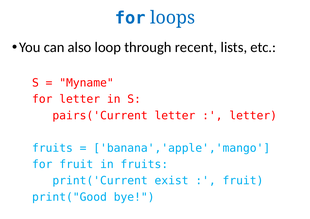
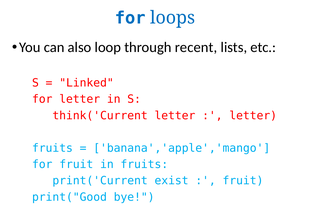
Myname: Myname -> Linked (86, 83)
pairs('Current: pairs('Current -> think('Current (100, 115)
